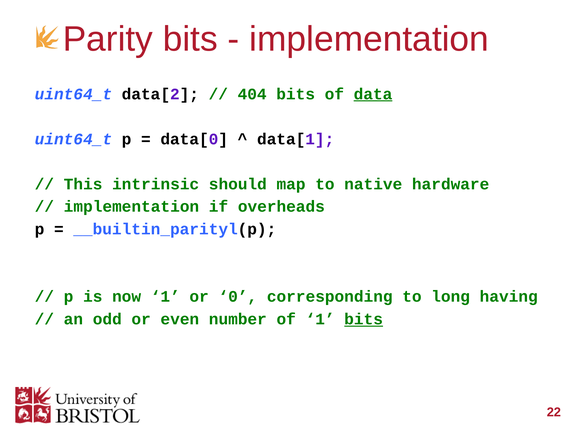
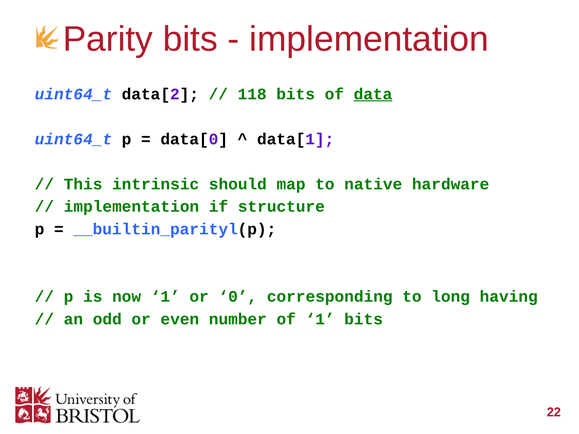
404: 404 -> 118 (252, 94)
overheads: overheads -> structure (281, 207)
bits underline: present -> none (364, 319)
